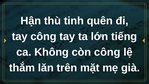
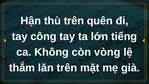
thù tinh: tinh -> trên (74, 21)
còn công: công -> vòng (107, 52)
